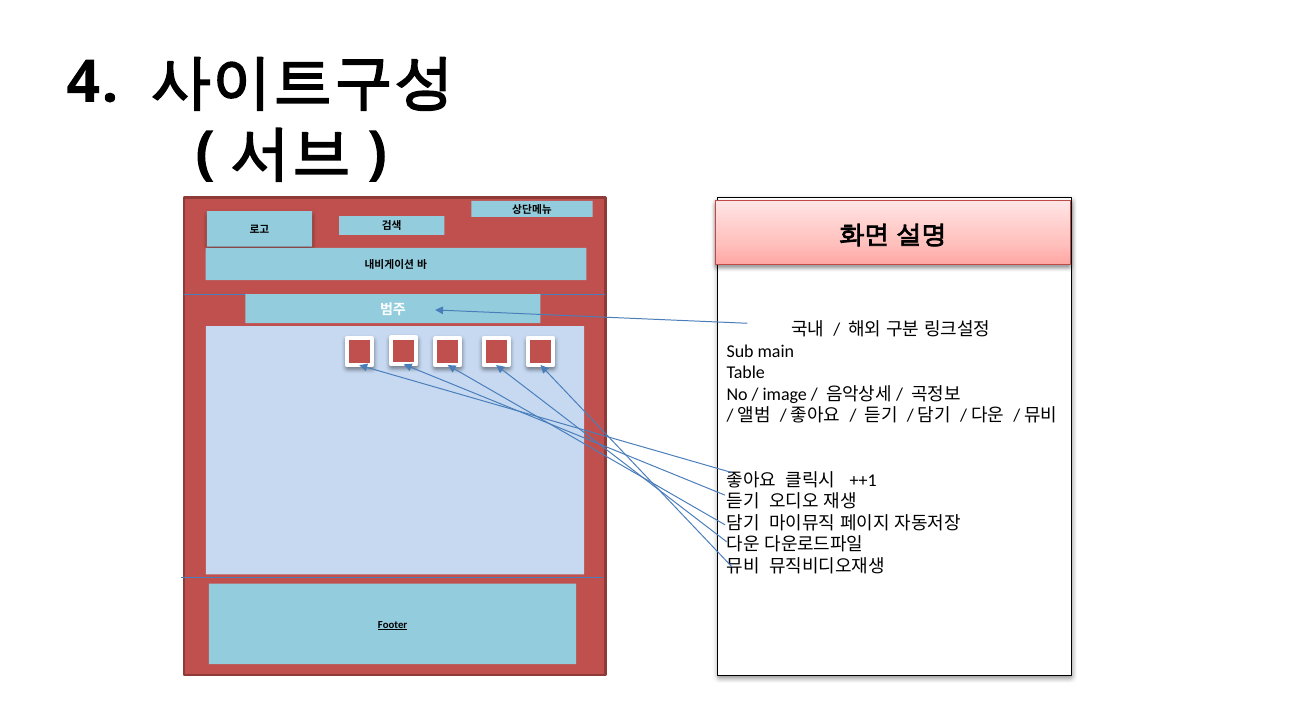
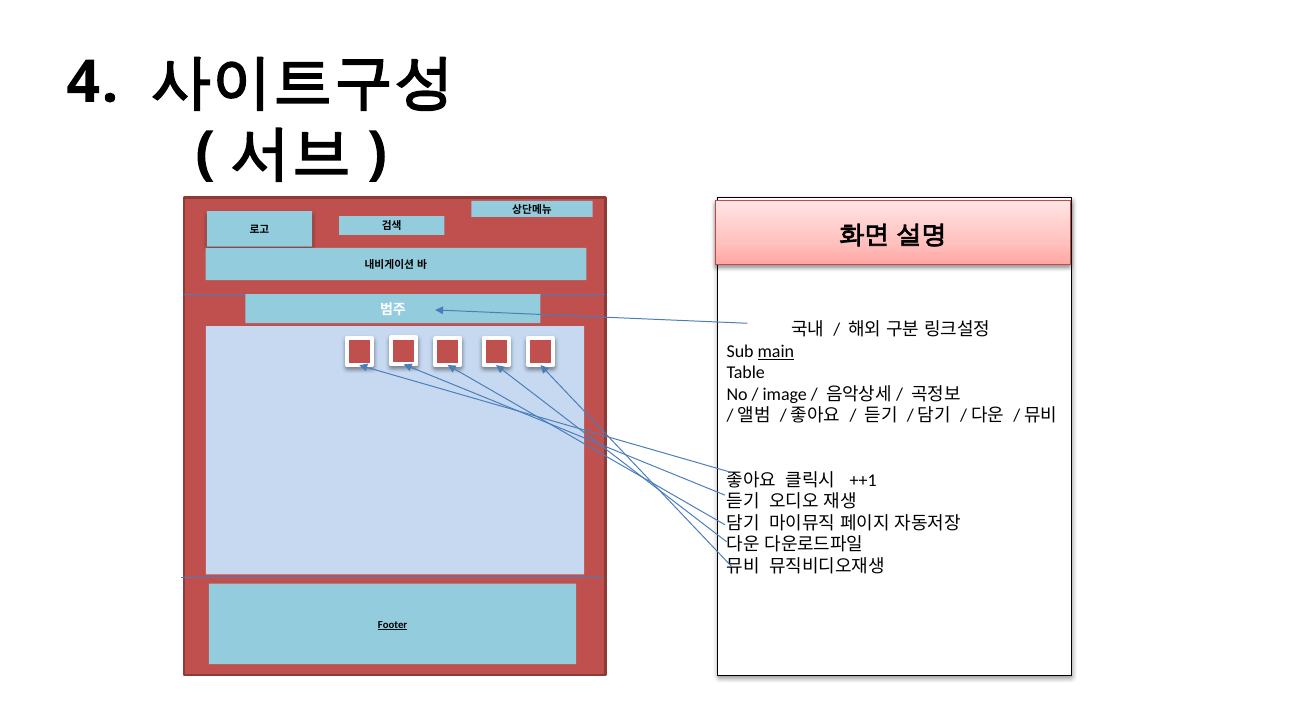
main underline: none -> present (776, 351)
